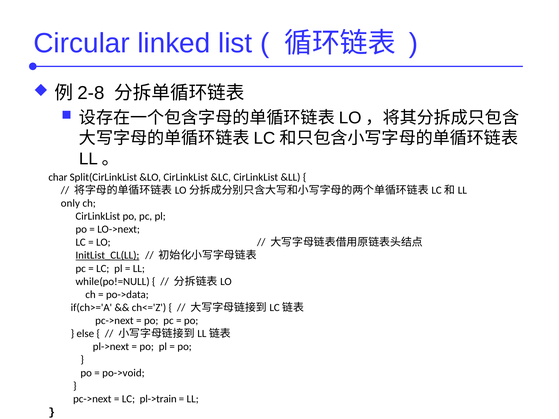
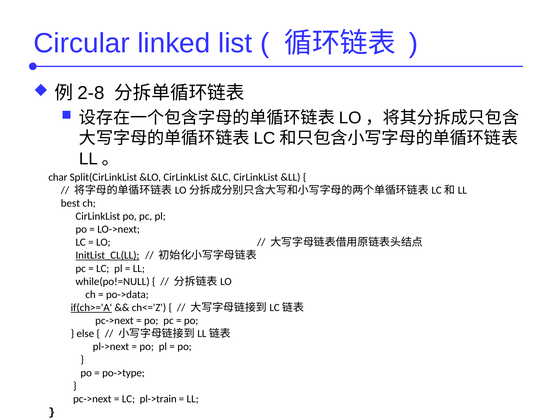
only: only -> best (70, 203)
if(ch>='A underline: none -> present (91, 308)
po->void: po->void -> po->type (123, 373)
